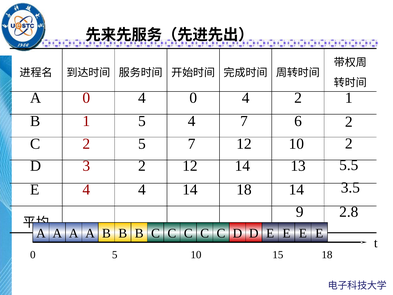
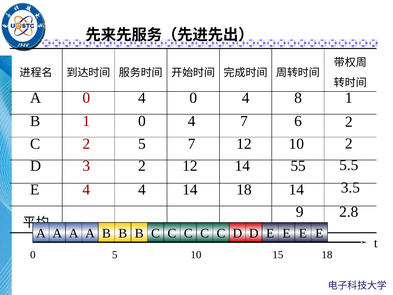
4 2: 2 -> 8 (298, 98)
1 5: 5 -> 0 (142, 121)
13: 13 -> 55 (298, 166)
